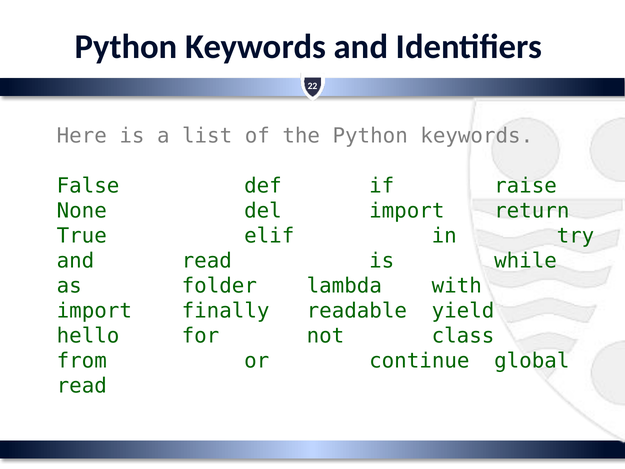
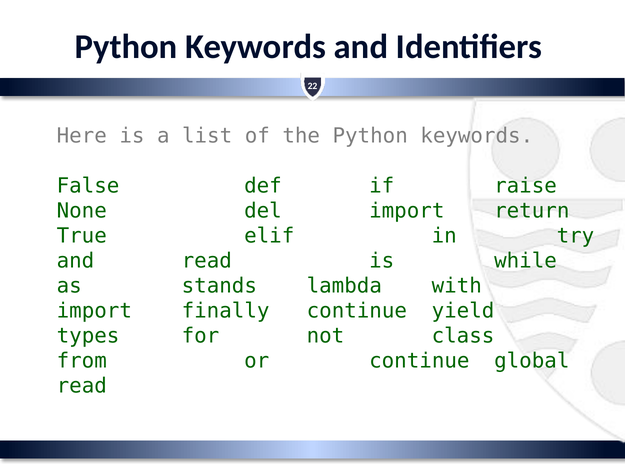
folder: folder -> stands (219, 286)
finally readable: readable -> continue (357, 311)
hello: hello -> types (88, 336)
